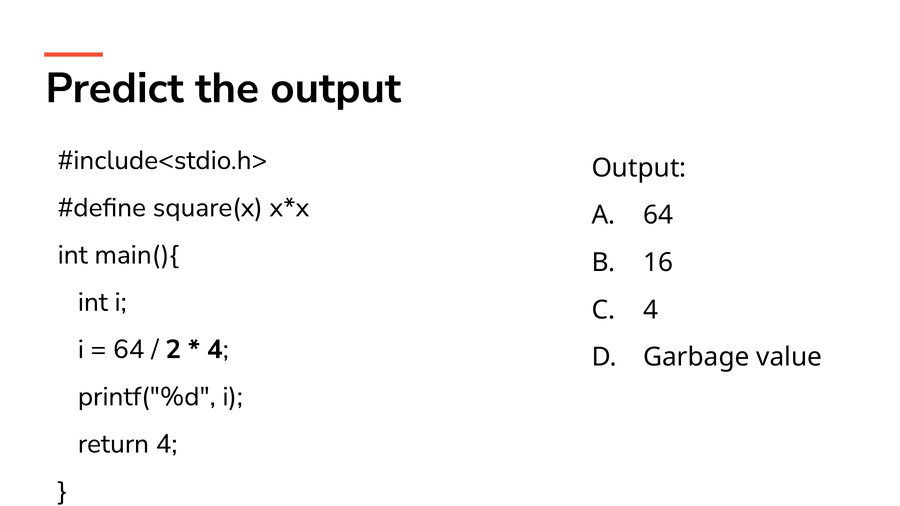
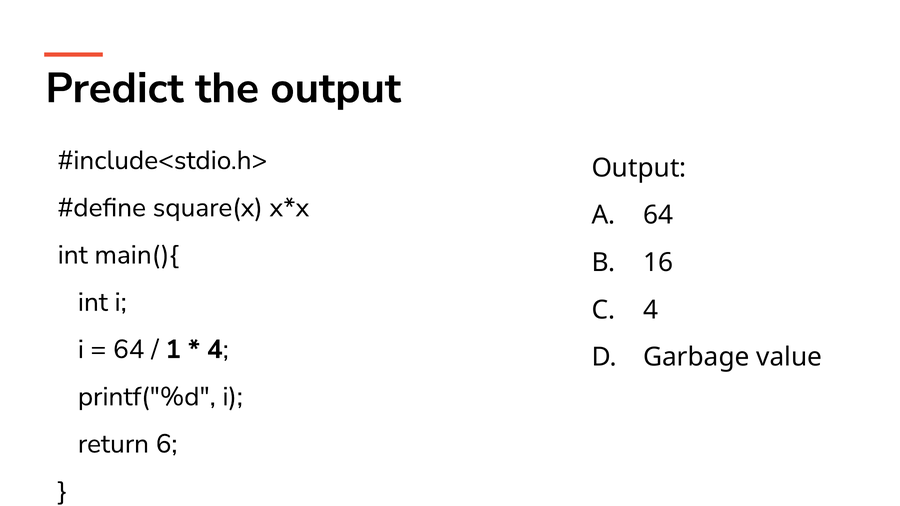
2: 2 -> 1 (173, 350)
return 4: 4 -> 6 (167, 444)
